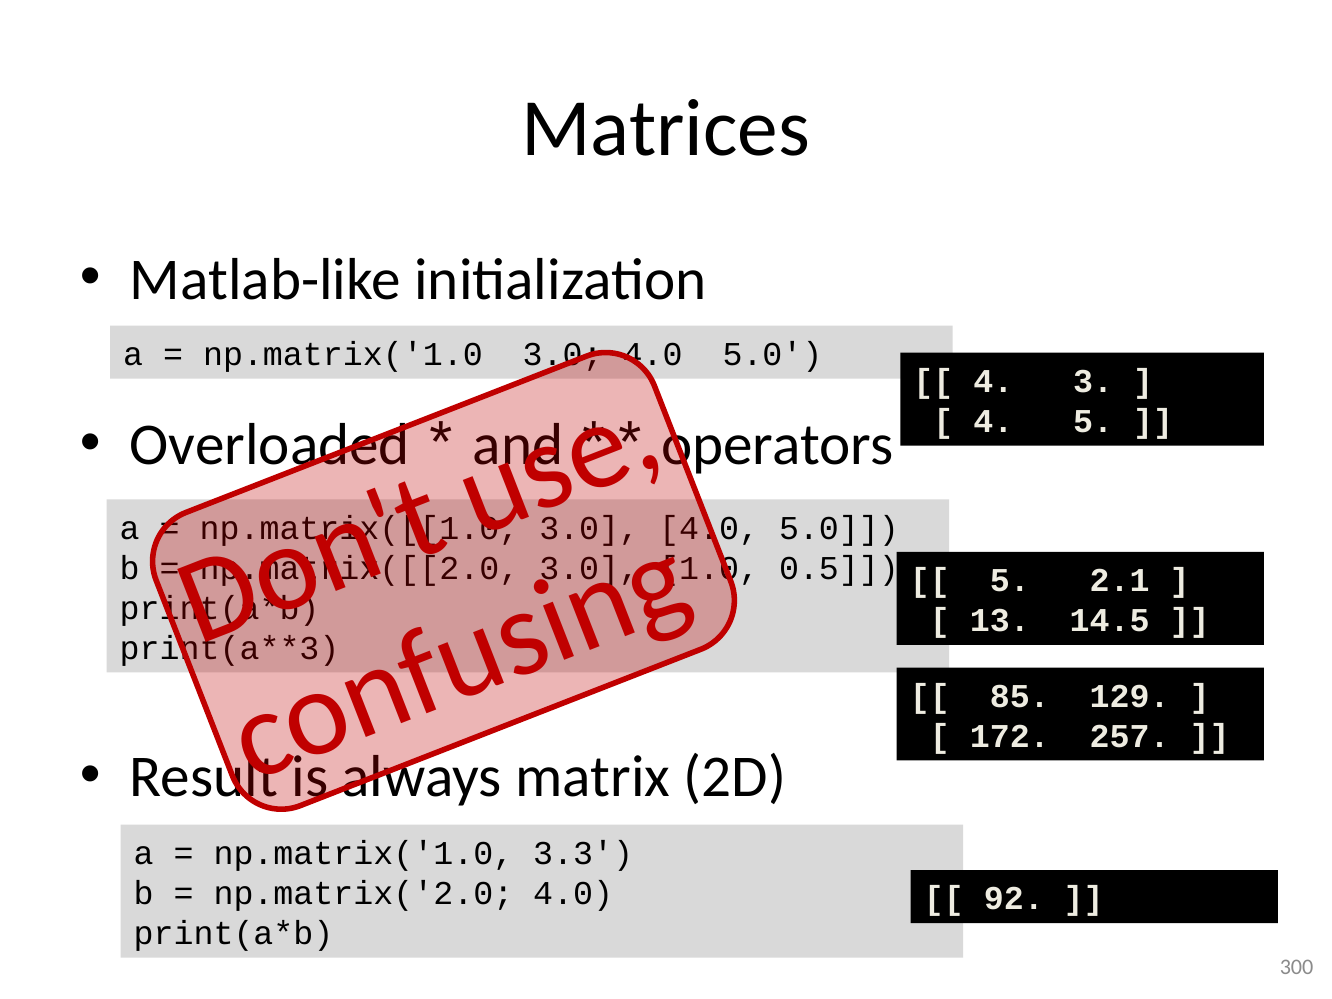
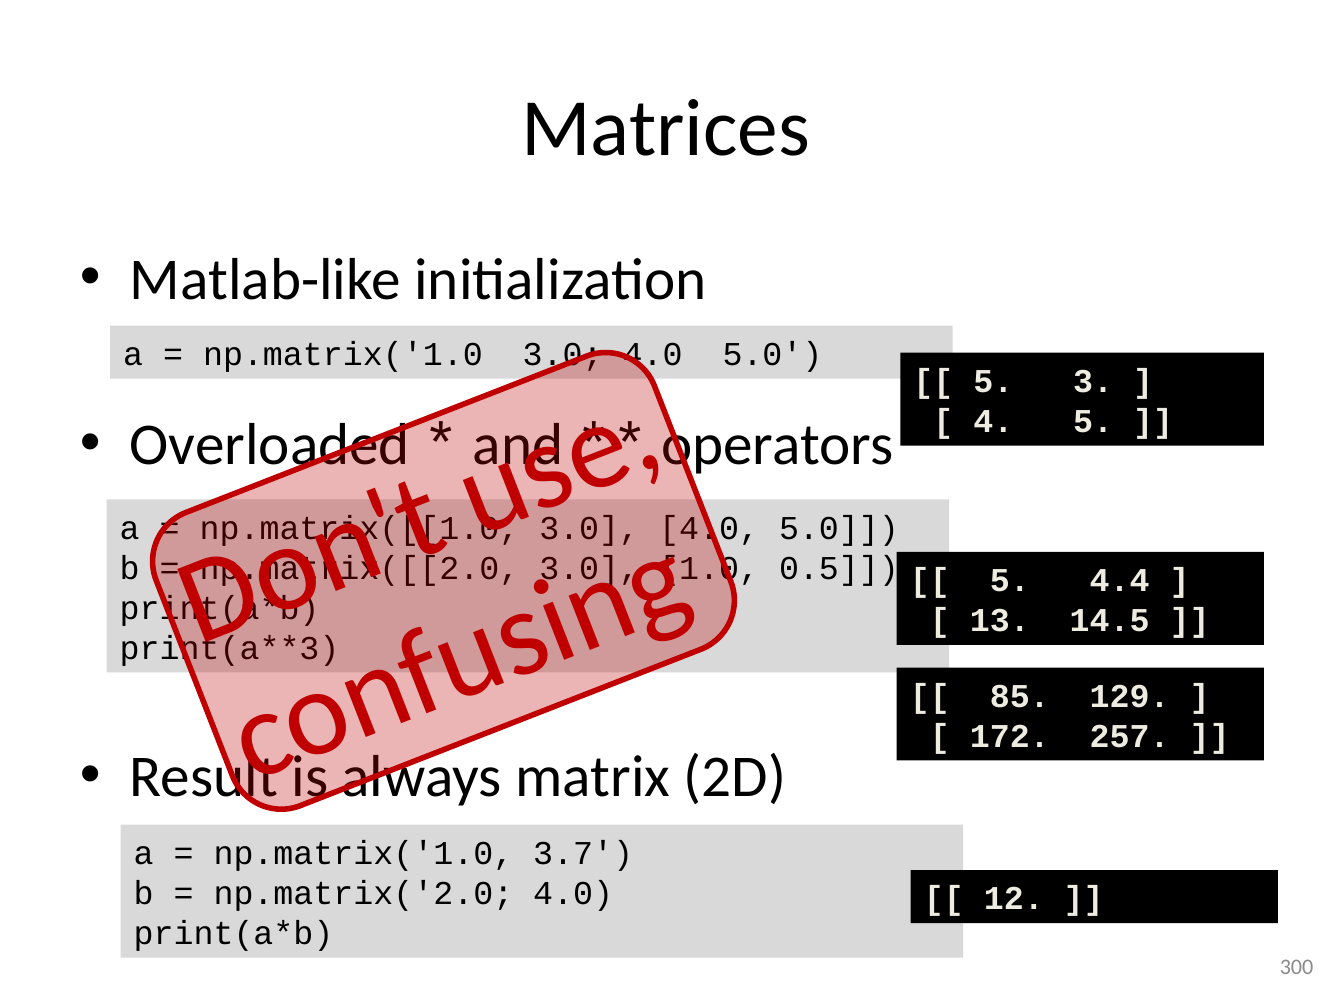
4: 4 -> 5 (993, 381)
2.1: 2.1 -> 4.4 (1120, 581)
3.3: 3.3 -> 3.7 (583, 853)
92: 92 -> 12 (1014, 899)
